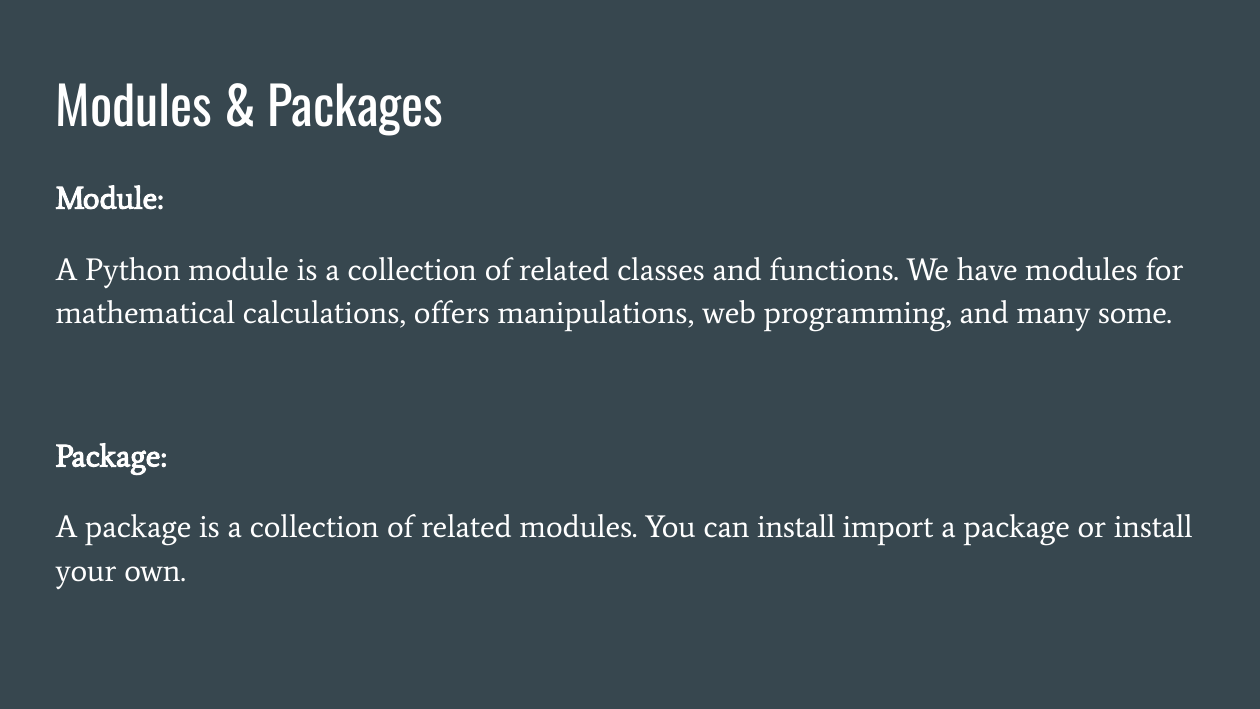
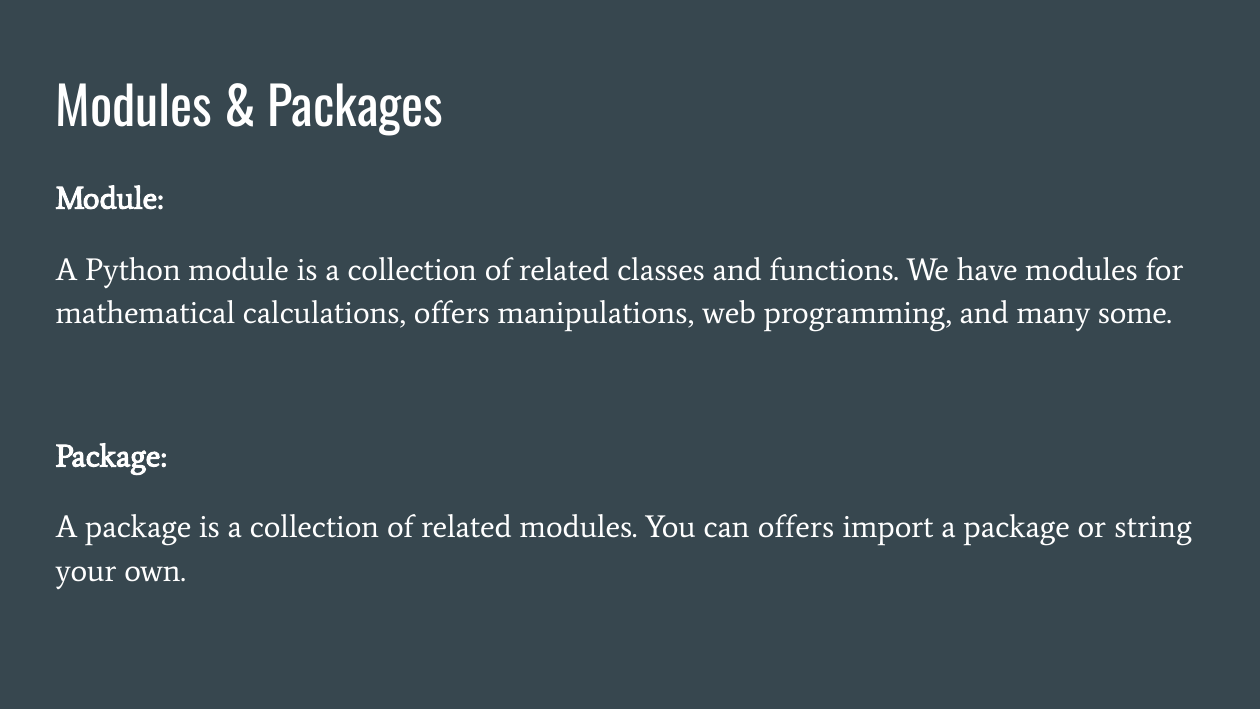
can install: install -> offers (796, 527)
or install: install -> string (1153, 527)
